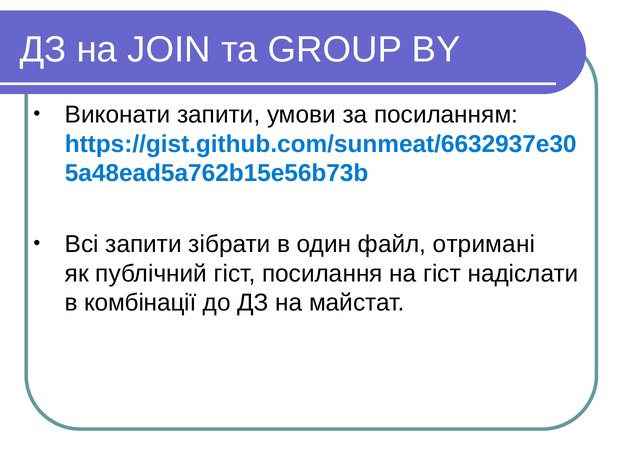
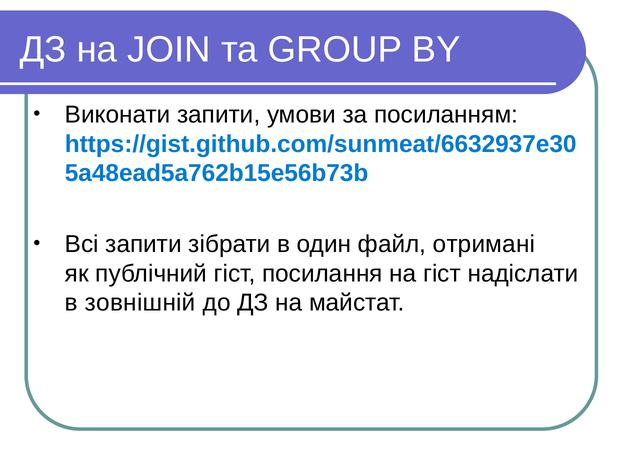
комбінації: комбінації -> зовнішній (140, 303)
